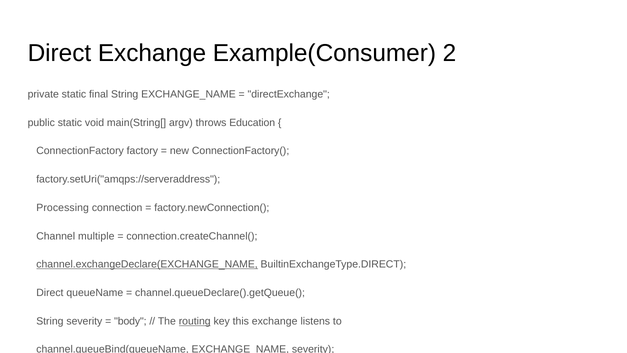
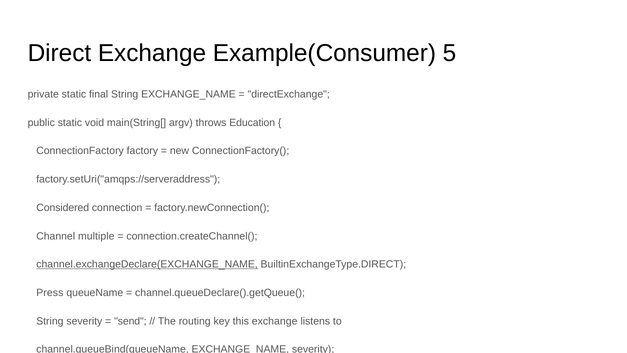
2: 2 -> 5 (449, 53)
Processing: Processing -> Considered (63, 208)
Direct: Direct -> Press (50, 293)
body: body -> send (130, 321)
routing underline: present -> none (195, 321)
